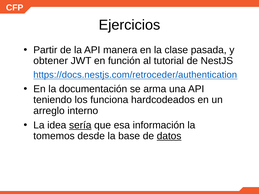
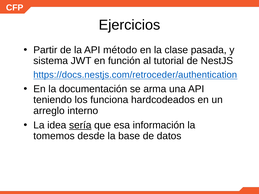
manera: manera -> método (120, 50)
obtener: obtener -> sistema (51, 61)
datos underline: present -> none (169, 136)
